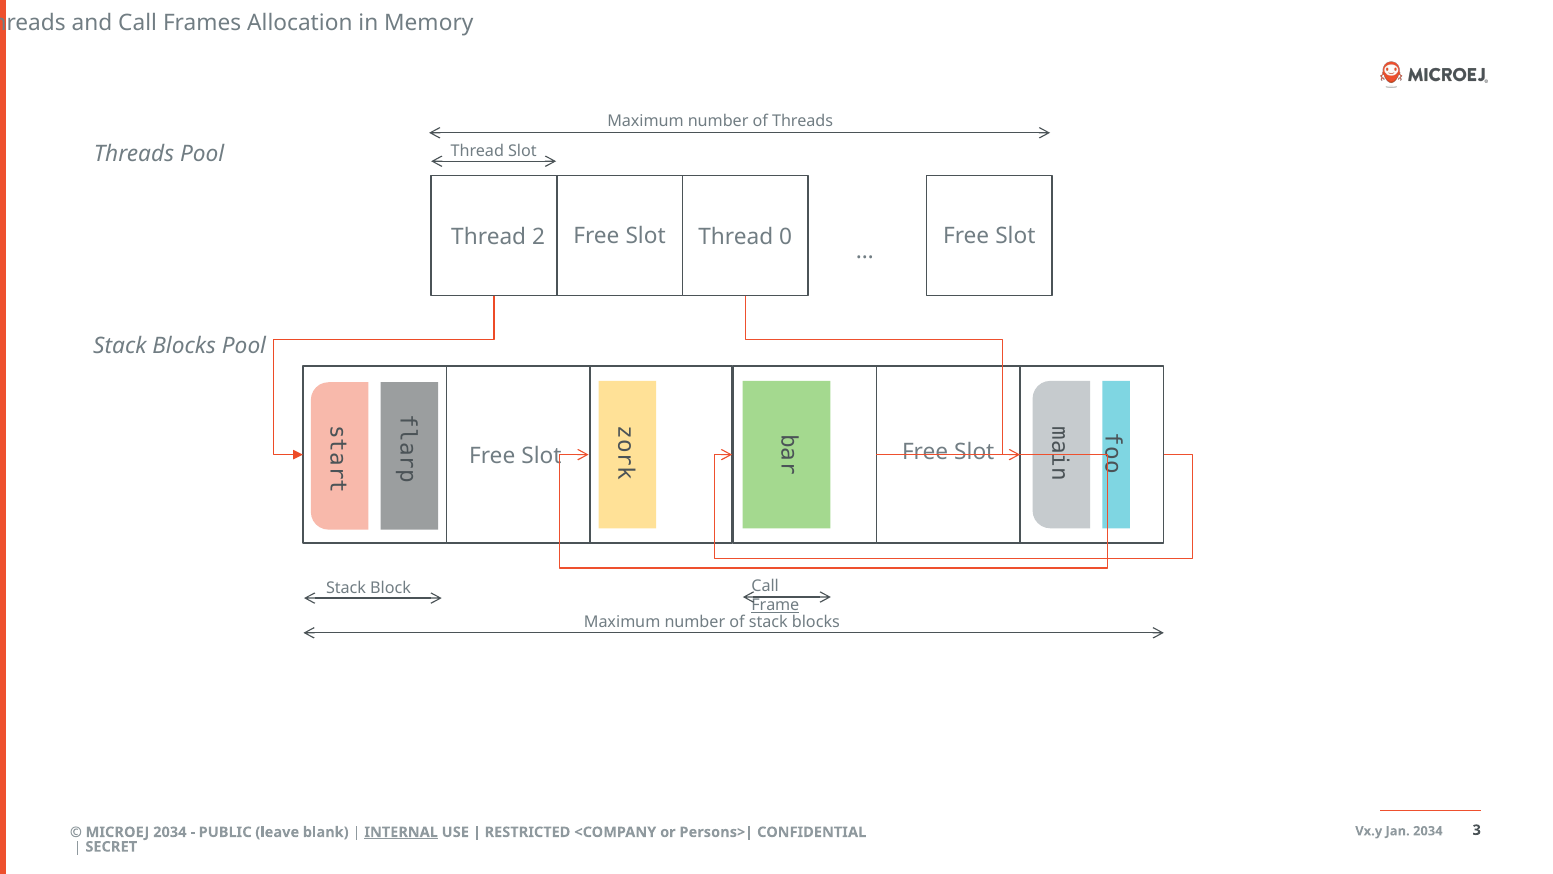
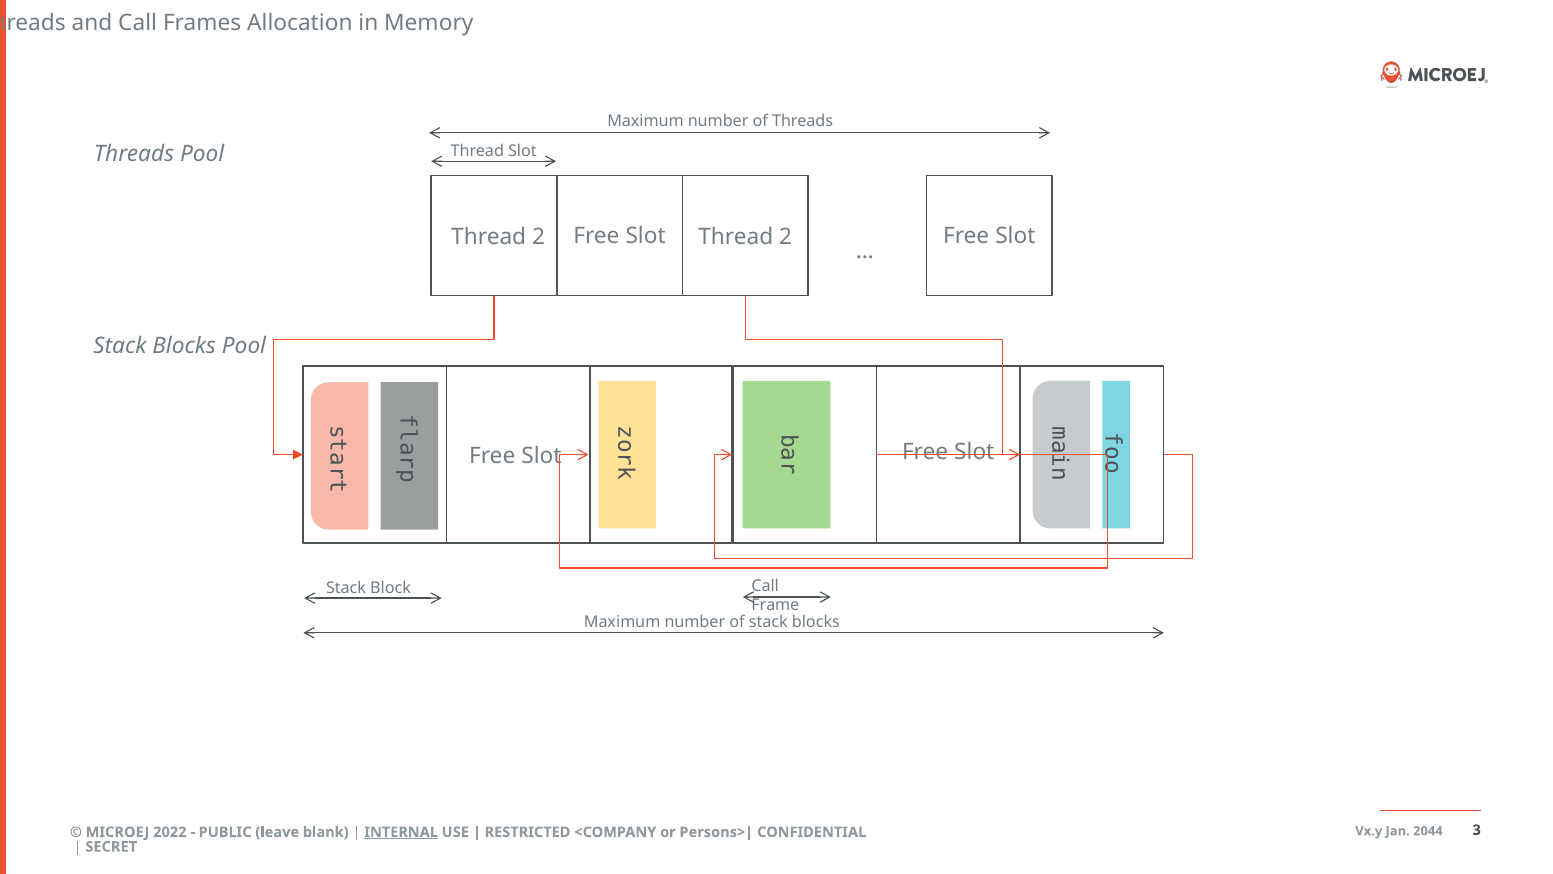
0: 0 -> 2 (786, 237)
Frame underline: present -> none (775, 605)
Jan 2034: 2034 -> 2044 (1428, 831)
MICROEJ 2034: 2034 -> 2022 (170, 832)
